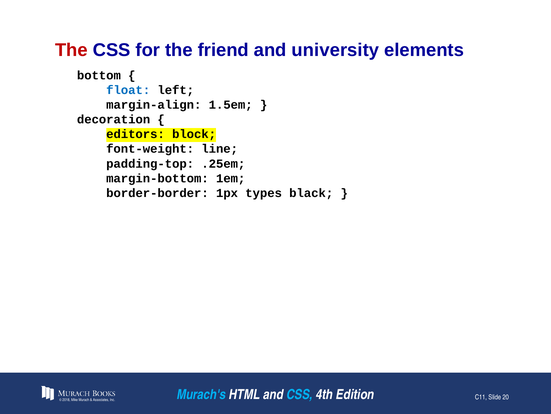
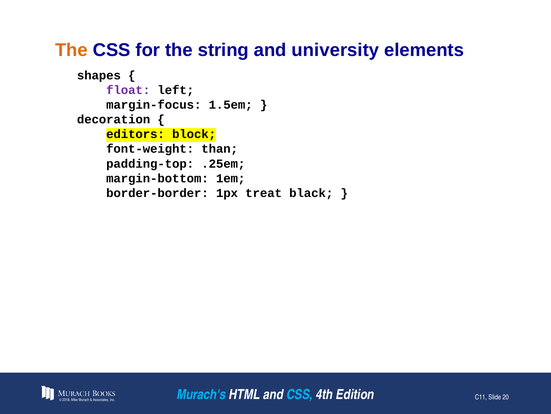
The colour: red -> orange (71, 50)
friend: friend -> string (223, 50)
bottom: bottom -> shapes (99, 75)
float colour: blue -> purple (128, 90)
margin-align: margin-align -> margin-focus (154, 105)
line: line -> than (220, 149)
types: types -> treat (264, 193)
